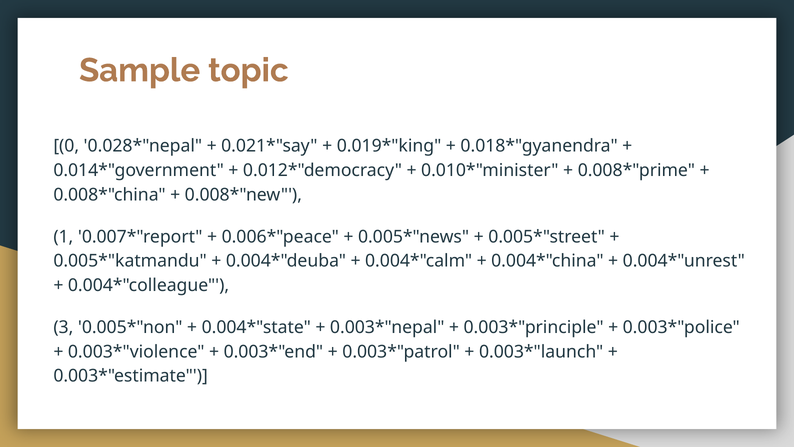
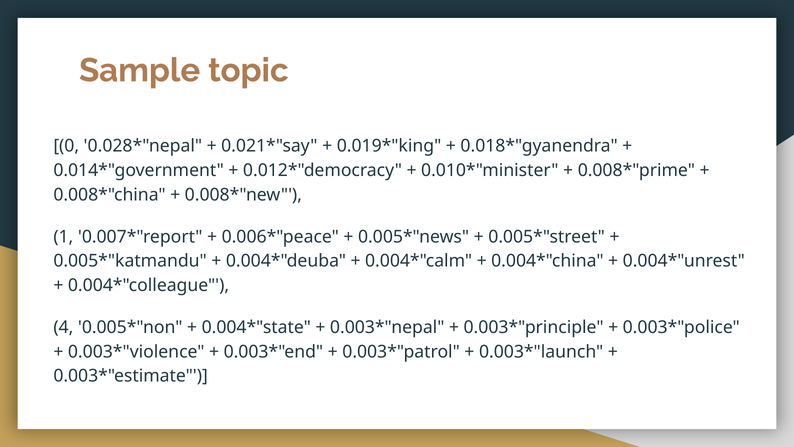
3: 3 -> 4 (63, 327)
